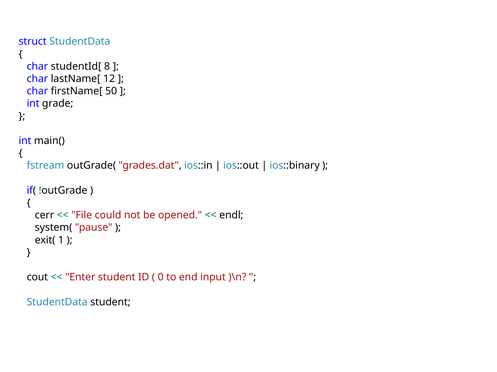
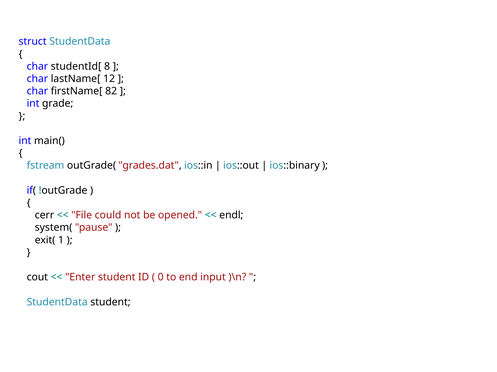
50: 50 -> 82 (111, 91)
